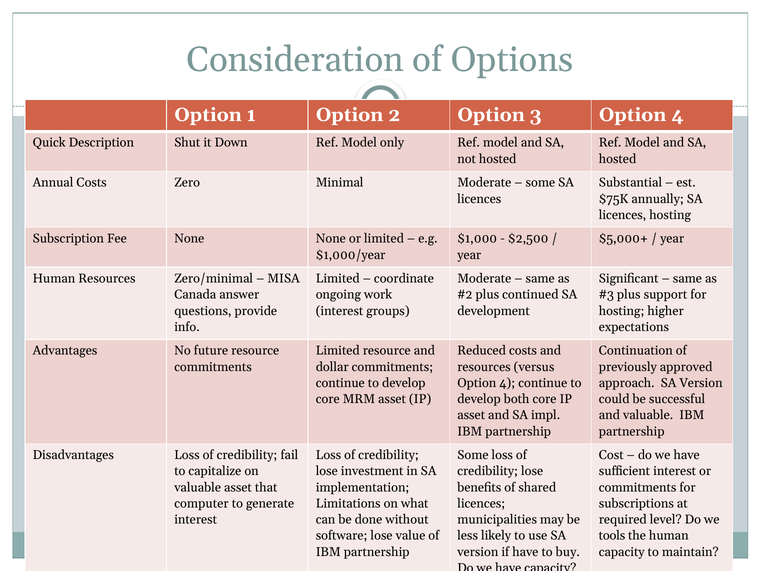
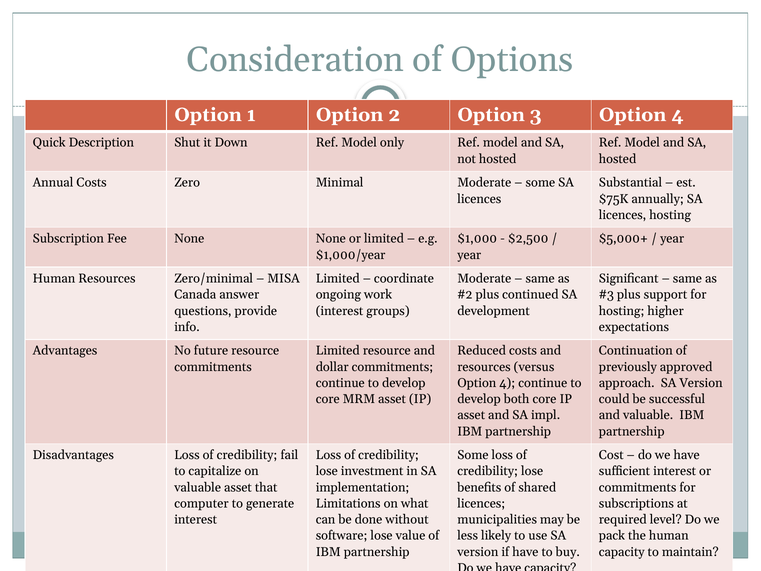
tools: tools -> pack (612, 536)
